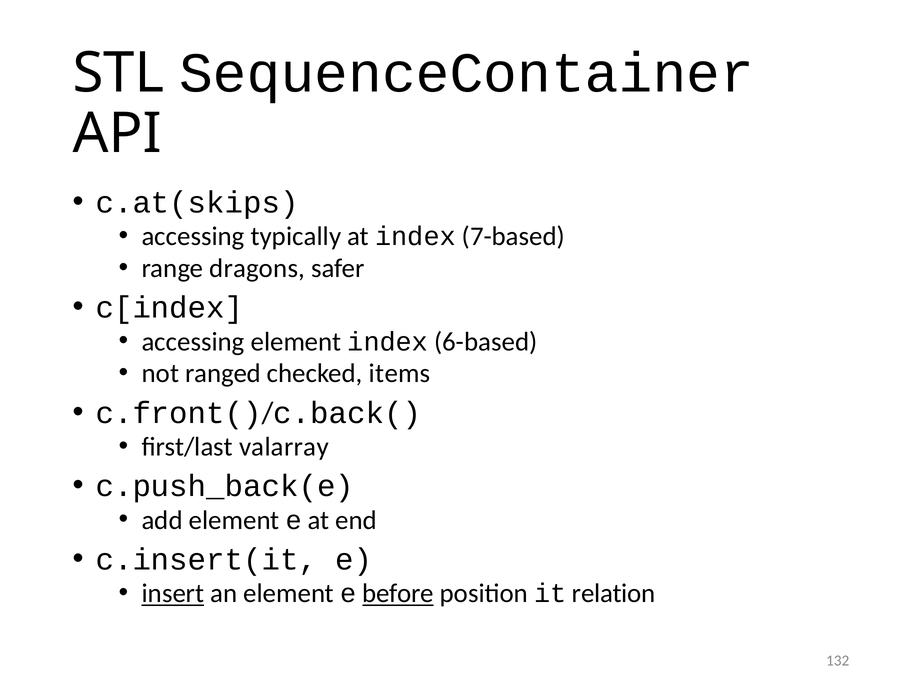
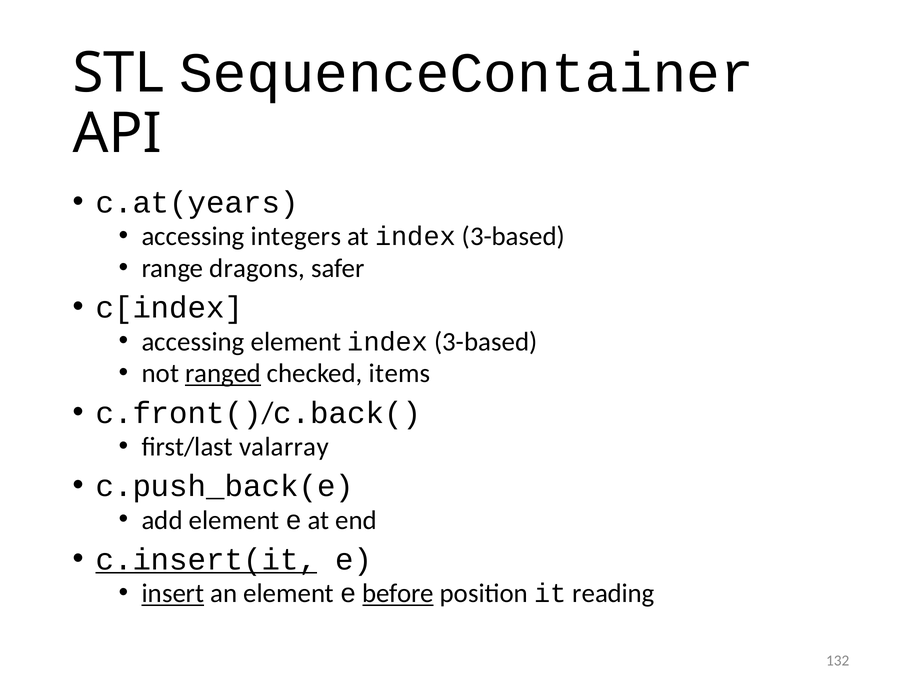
c.at(skips: c.at(skips -> c.at(years (197, 202)
typically: typically -> integers (296, 236)
at index 7-based: 7-based -> 3-based (513, 236)
element index 6-based: 6-based -> 3-based (486, 341)
ranged underline: none -> present (223, 373)
c.insert(it underline: none -> present (206, 559)
relation: relation -> reading (614, 593)
